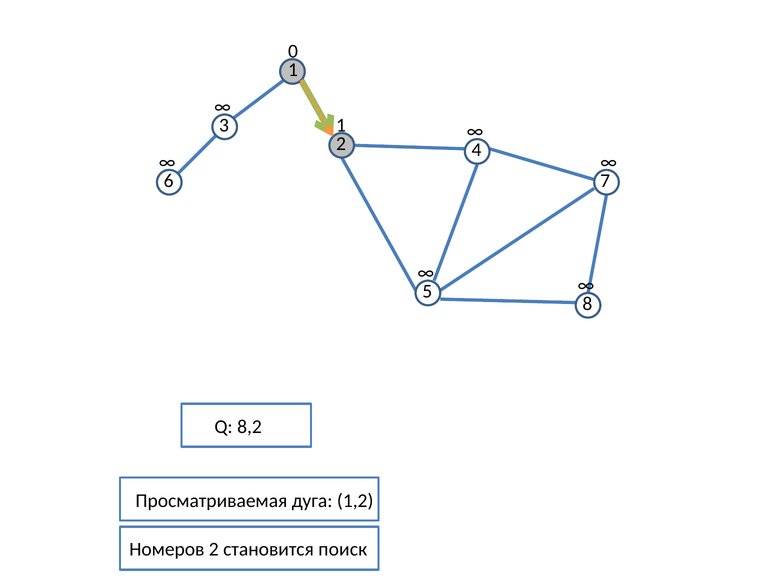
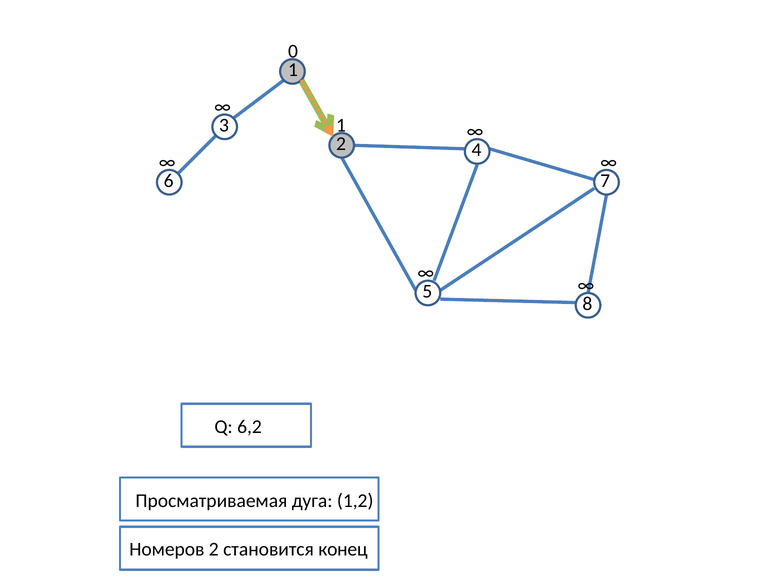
8,2: 8,2 -> 6,2 (249, 427)
поиск: поиск -> конец (343, 550)
